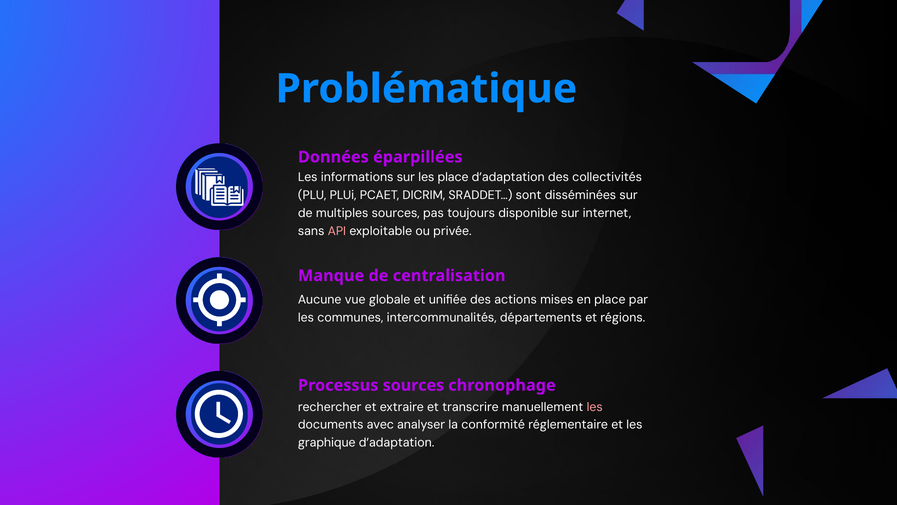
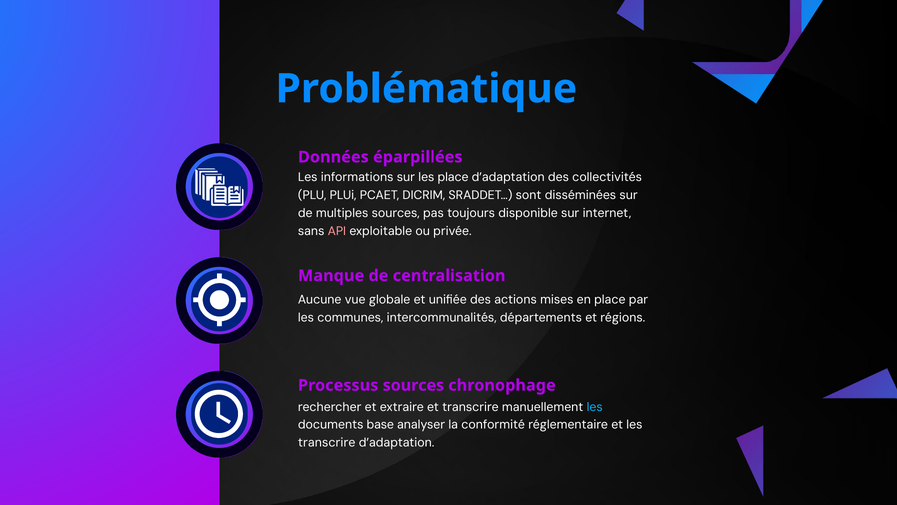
les colour: pink -> light blue (595, 407)
avec: avec -> base (380, 425)
graphique: graphique -> transcrire (327, 442)
